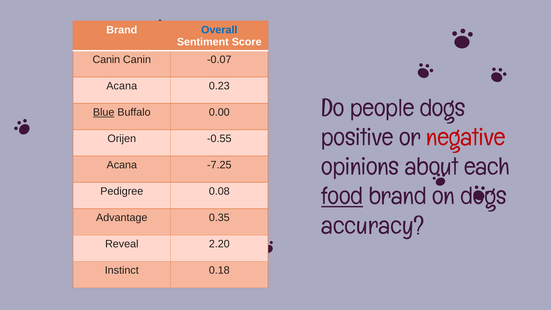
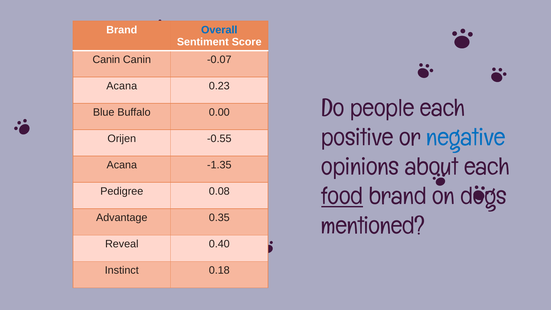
people dogs: dogs -> each (442, 108)
Blue underline: present -> none (104, 112)
negative colour: red -> blue (466, 137)
-7.25: -7.25 -> -1.35 (219, 165)
accuracy: accuracy -> mentioned (373, 226)
2.20: 2.20 -> 0.40 (219, 244)
